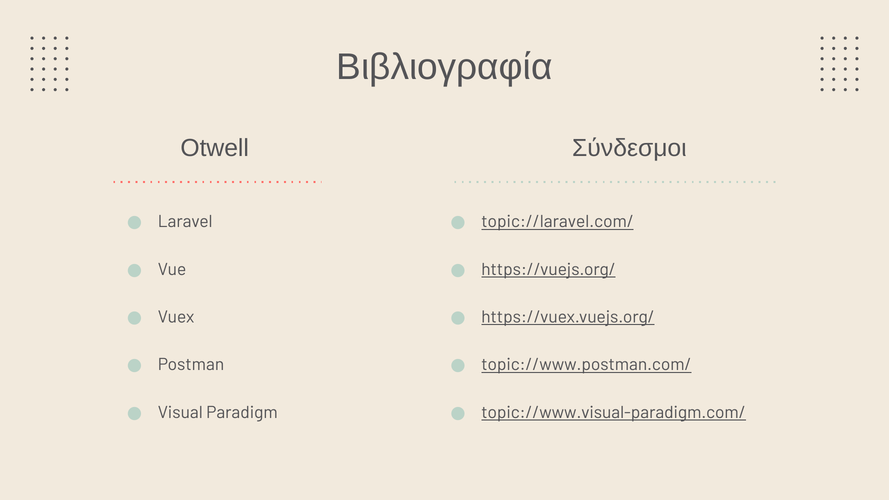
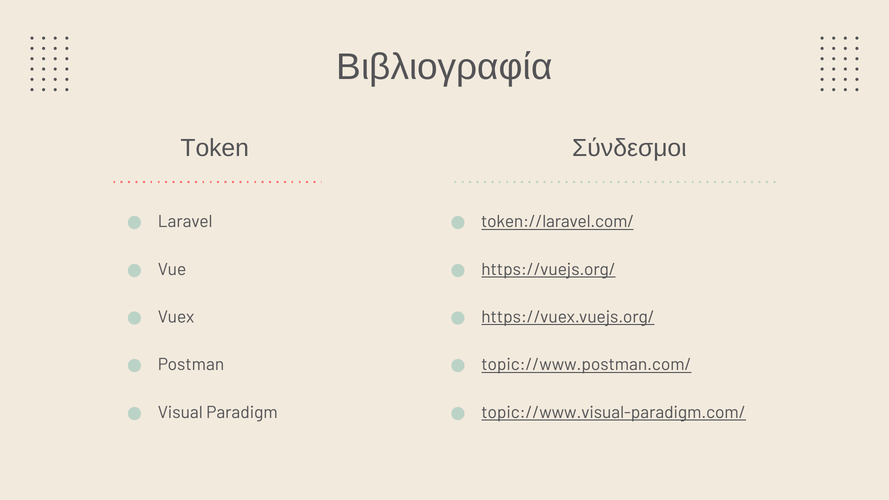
Otwell: Otwell -> Token (215, 148)
topic://laravel.com/: topic://laravel.com/ -> token://laravel.com/ (558, 222)
